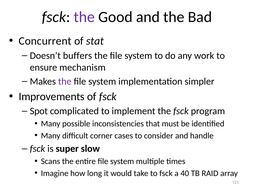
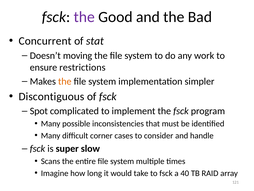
buffers: buffers -> moving (78, 55)
mechanism: mechanism -> restrictions (82, 67)
the colour: purple -> orange (65, 81)
Improvements: Improvements -> Discontiguous (52, 96)
